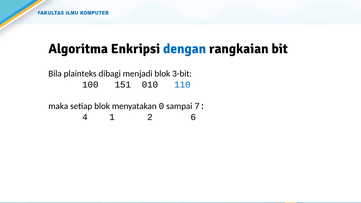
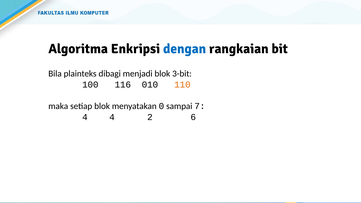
151: 151 -> 116 (123, 85)
110 colour: blue -> orange (182, 85)
4 1: 1 -> 4 (112, 117)
